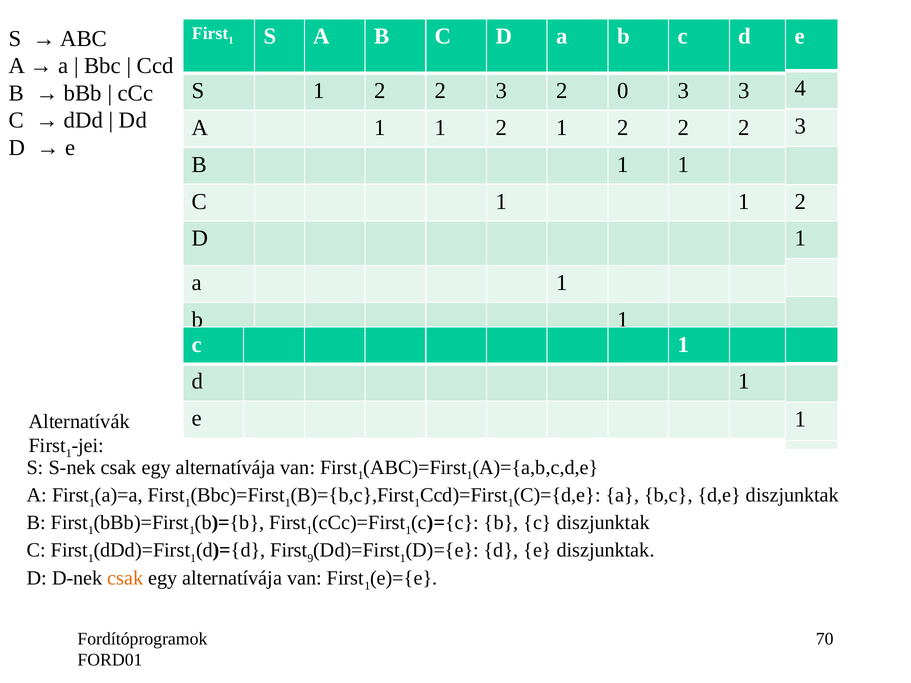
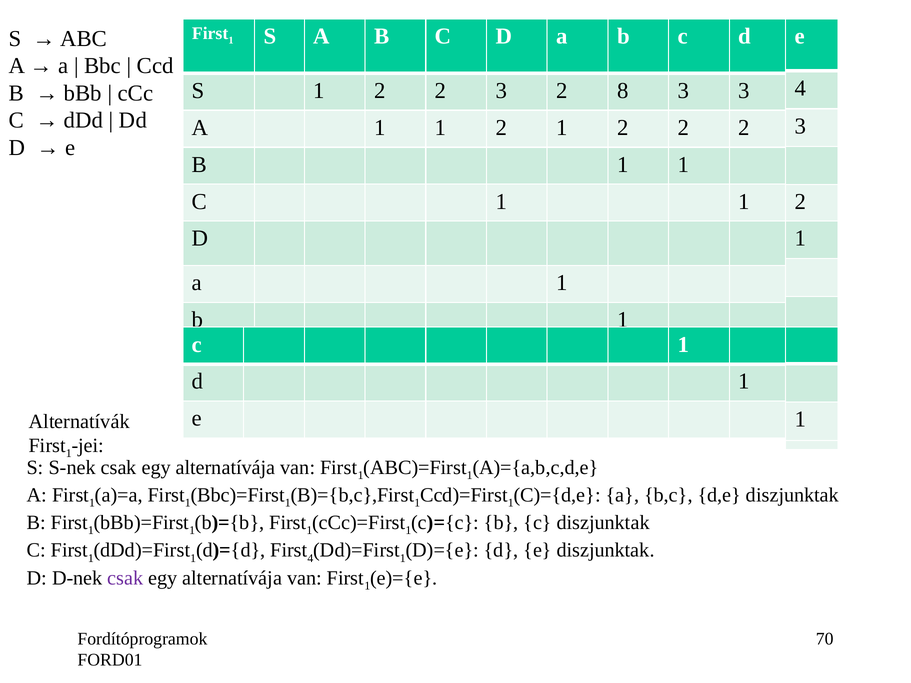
0: 0 -> 8 (623, 91)
9: 9 -> 4 (310, 558)
csak colour: orange -> purple (125, 578)
